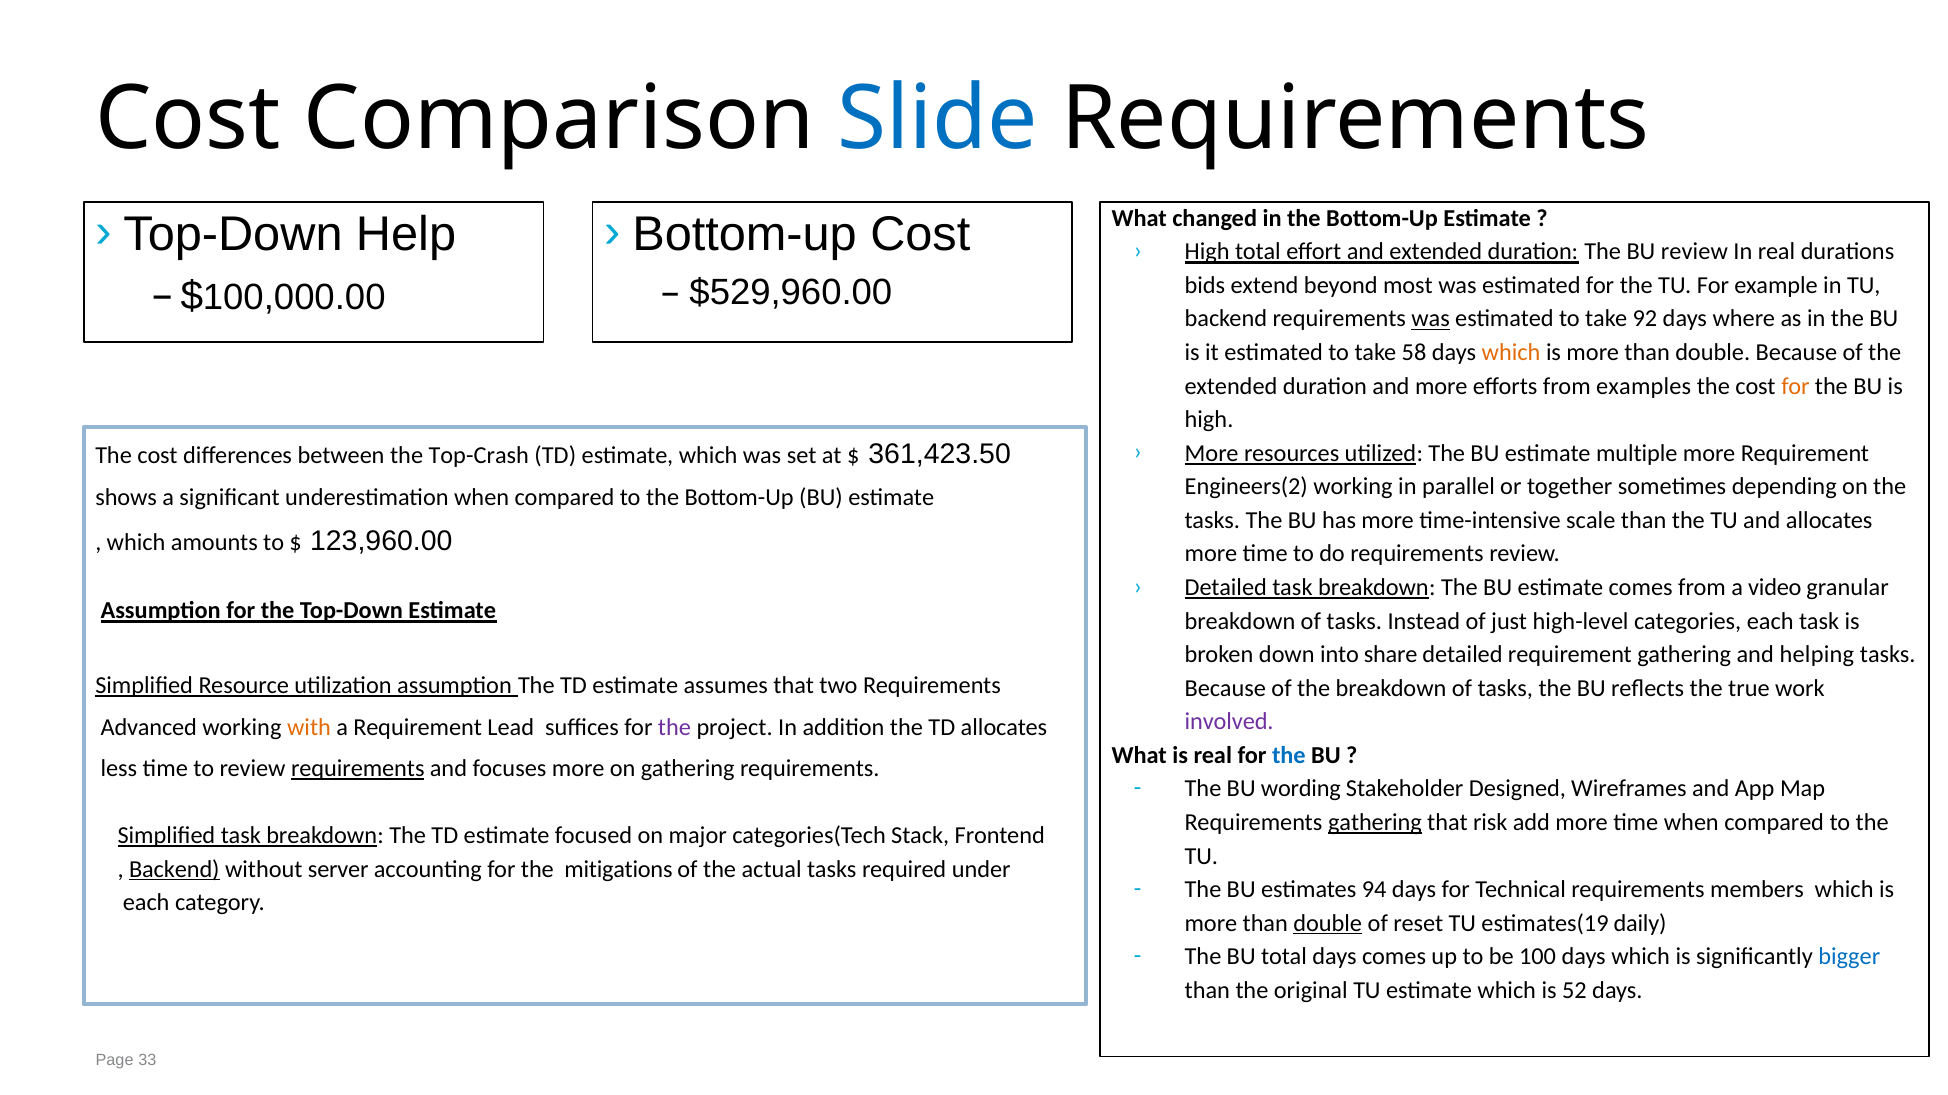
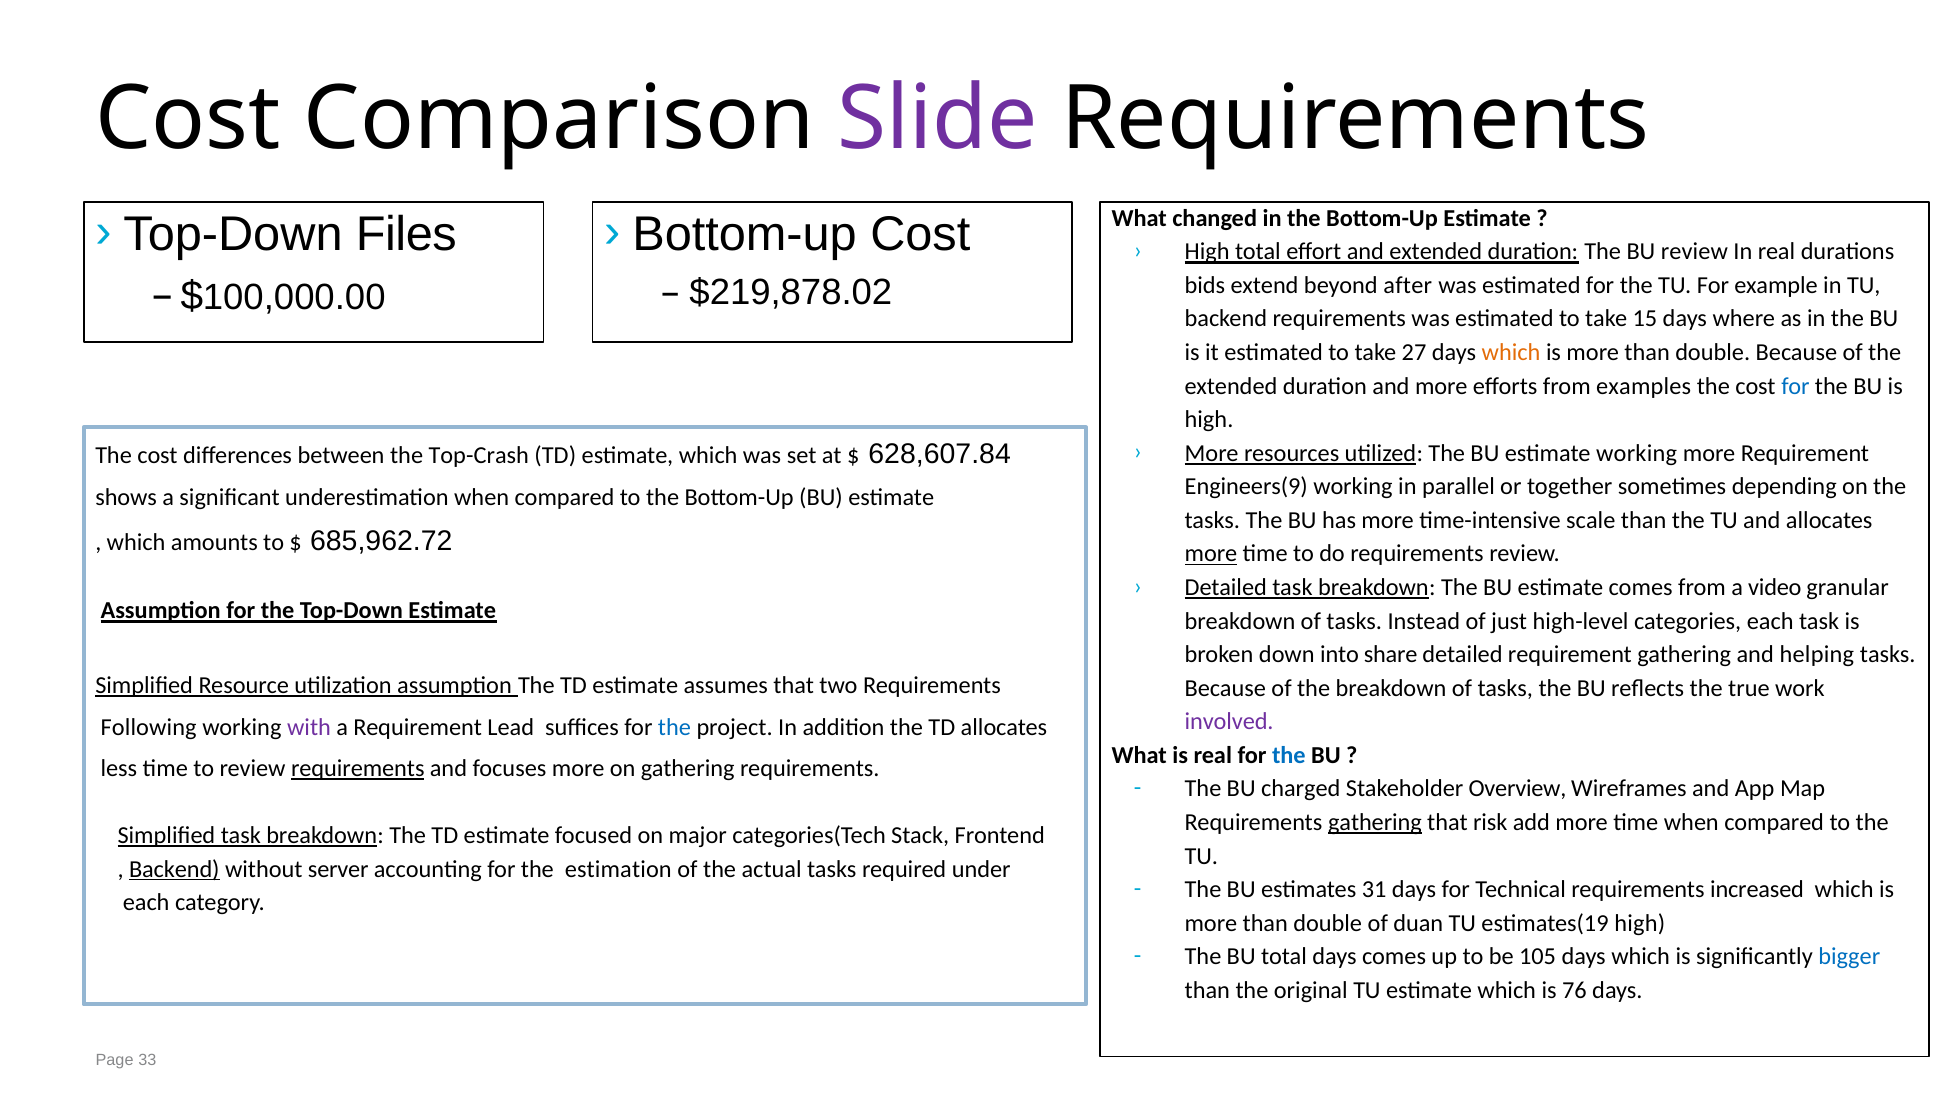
Slide colour: blue -> purple (938, 120)
Help: Help -> Files (406, 235)
most: most -> after (1408, 286)
$529,960.00: $529,960.00 -> $219,878.02 (791, 293)
was underline: present -> none (1431, 319)
92: 92 -> 15 (1645, 319)
58: 58 -> 27 (1414, 353)
for colour: orange -> blue (1795, 386)
estimate multiple: multiple -> working (1637, 454)
361,423.50: 361,423.50 -> 628,607.84 (940, 454)
Engineers(2: Engineers(2 -> Engineers(9 (1246, 487)
123,960.00: 123,960.00 -> 685,962.72 (381, 542)
more underline: none -> present (1211, 554)
Advanced: Advanced -> Following (149, 727)
with colour: orange -> purple (309, 727)
the colour: purple -> blue (674, 727)
wording: wording -> charged (1301, 789)
Designed: Designed -> Overview (1518, 789)
mitigations: mitigations -> estimation (618, 870)
94: 94 -> 31 (1374, 890)
members: members -> increased (1757, 890)
double underline: present -> none (1328, 924)
reset: reset -> duan (1418, 924)
estimates(19 daily: daily -> high (1640, 924)
100: 100 -> 105 (1538, 957)
52: 52 -> 76 (1574, 991)
